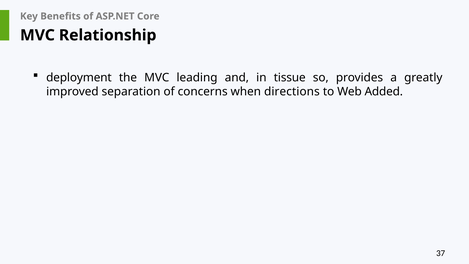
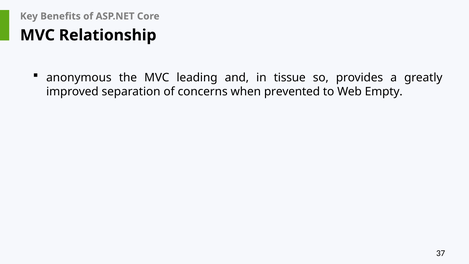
deployment: deployment -> anonymous (79, 78)
directions: directions -> prevented (292, 92)
Added: Added -> Empty (384, 92)
